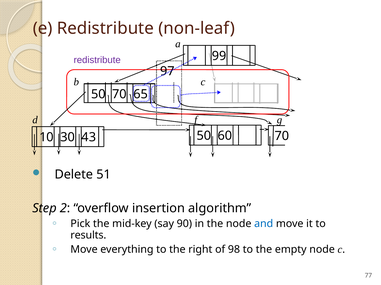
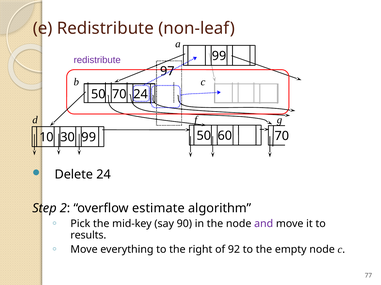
70 65: 65 -> 24 (141, 94)
30 43: 43 -> 99 (89, 138)
Delete 51: 51 -> 24 (104, 175)
insertion: insertion -> estimate (158, 209)
and colour: blue -> purple (264, 224)
98: 98 -> 92 (234, 250)
